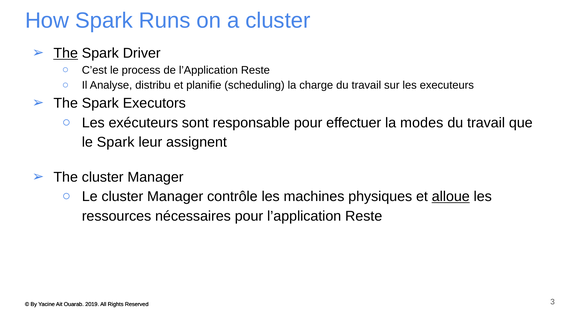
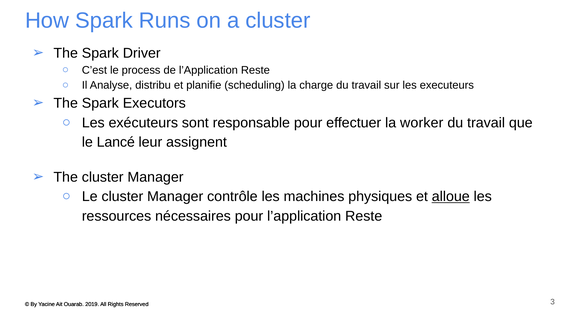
The underline: present -> none (66, 53)
modes: modes -> worker (422, 123)
le Spark: Spark -> Lancé (116, 143)
